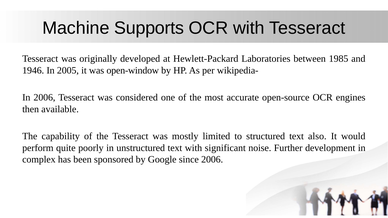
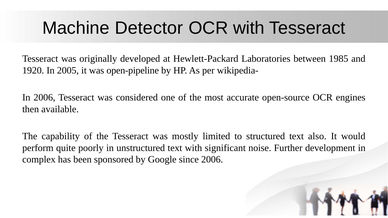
Supports: Supports -> Detector (149, 28)
1946: 1946 -> 1920 (33, 70)
open-window: open-window -> open-pipeline (133, 70)
